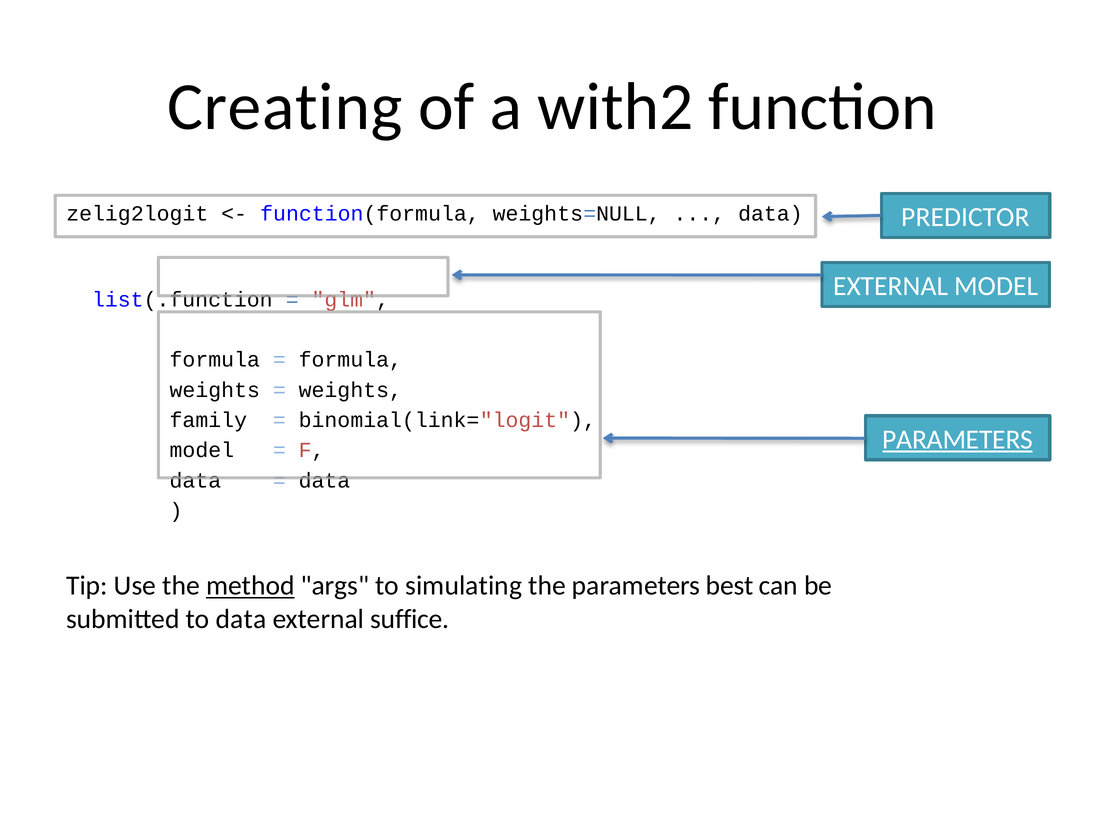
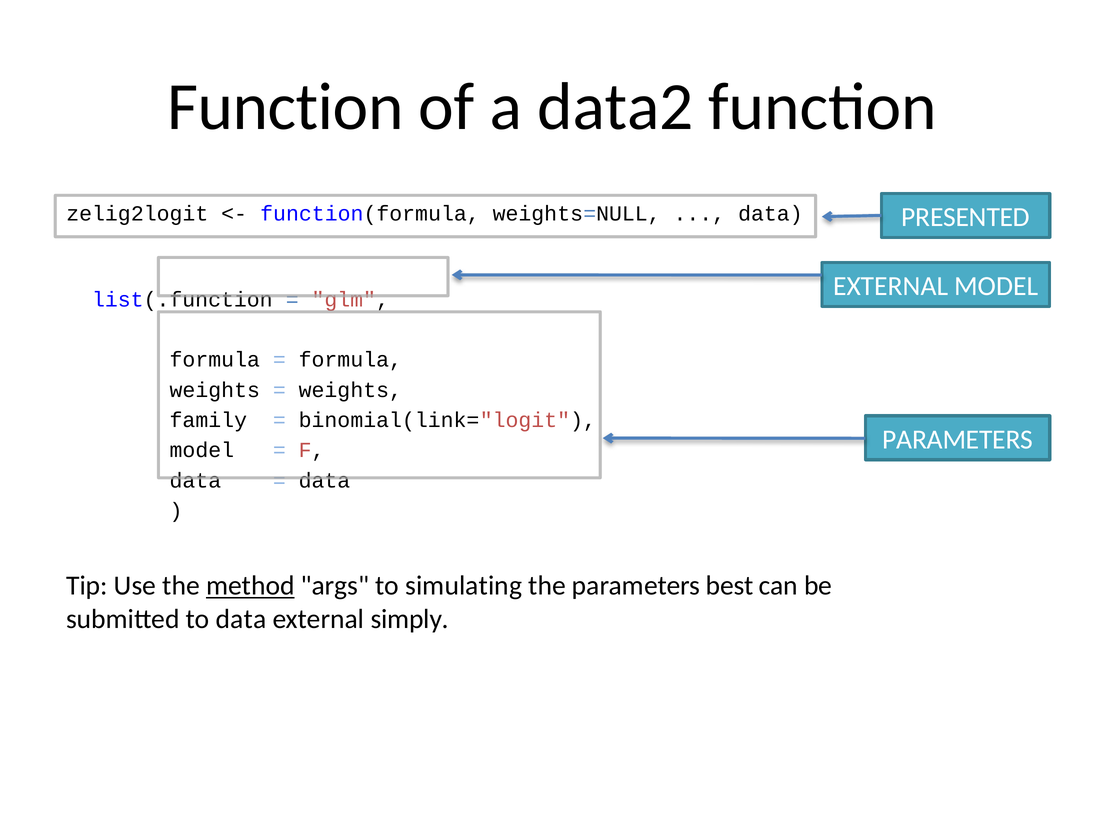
Creating: Creating -> Function (285, 107)
with2: with2 -> data2 (615, 107)
PREDICTOR: PREDICTOR -> PRESENTED (966, 217)
PARAMETERS underline: present -> none (958, 440)
suffice: suffice -> simply (410, 619)
